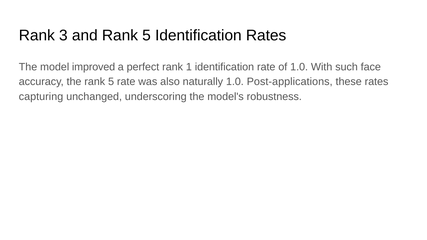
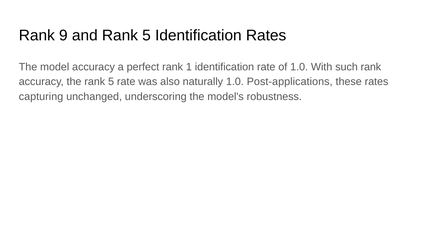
3: 3 -> 9 (63, 35)
model improved: improved -> accuracy (94, 67)
such face: face -> rank (371, 67)
